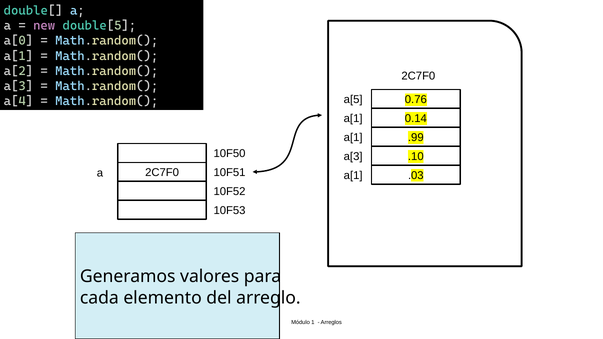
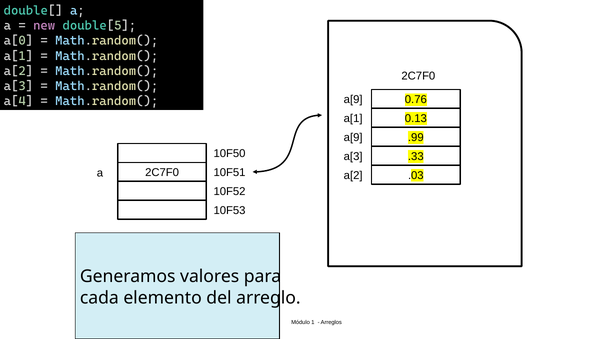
a[5: a[5 -> a[9 (353, 100)
0.14: 0.14 -> 0.13 (416, 119)
a[1: a[1 -> a[9 (353, 138)
.10: .10 -> .33 (416, 157)
a[1: a[1 -> a[2 (353, 176)
